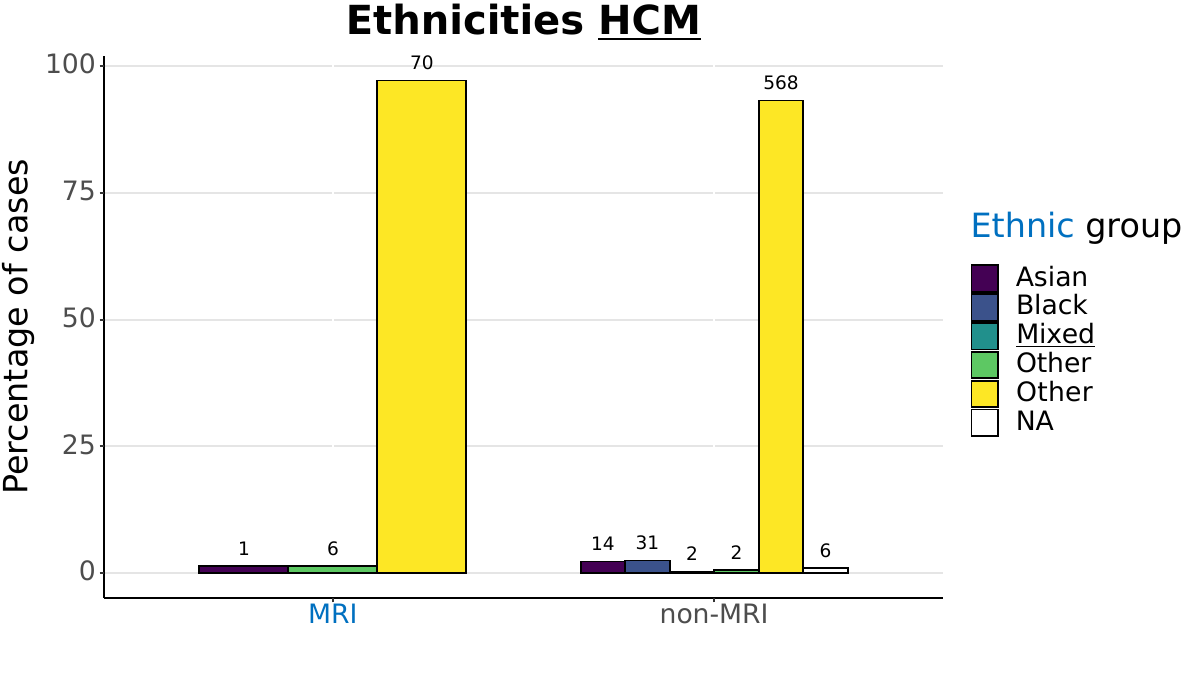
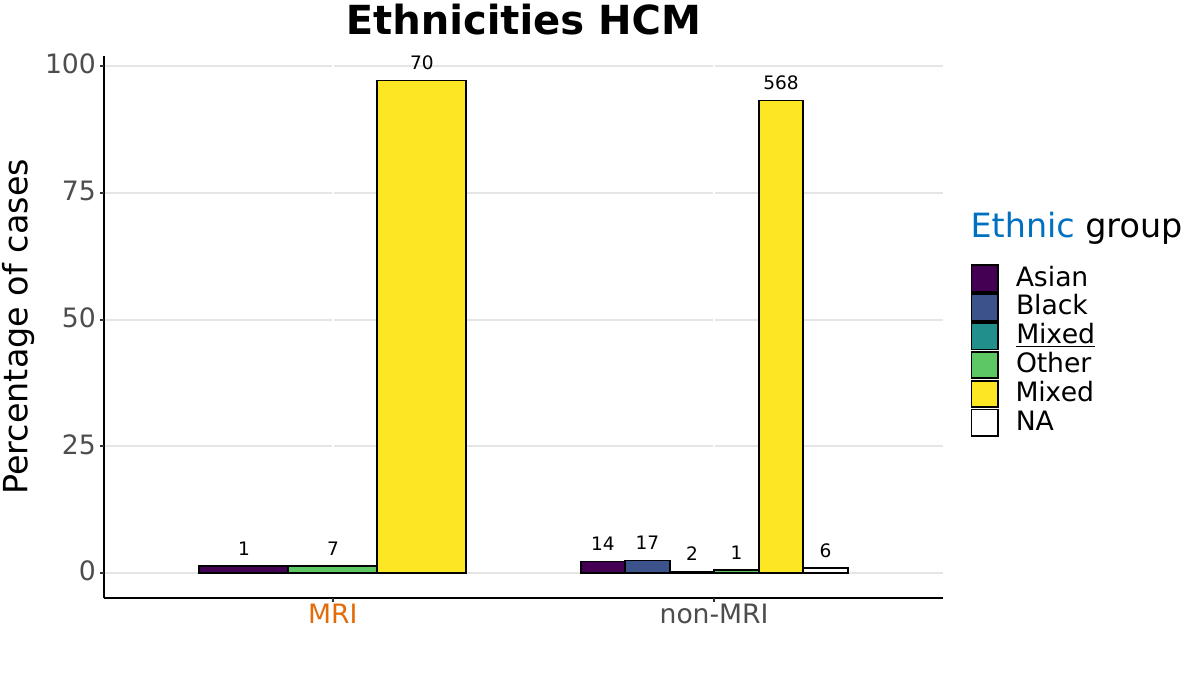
HCM underline: present -> none (650, 22)
Other: Other -> Mixed (1055, 392)
31: 31 -> 17 (647, 543)
1 6: 6 -> 7 (333, 549)
2 2: 2 -> 1 (736, 553)
MRI colour: blue -> orange (333, 614)
